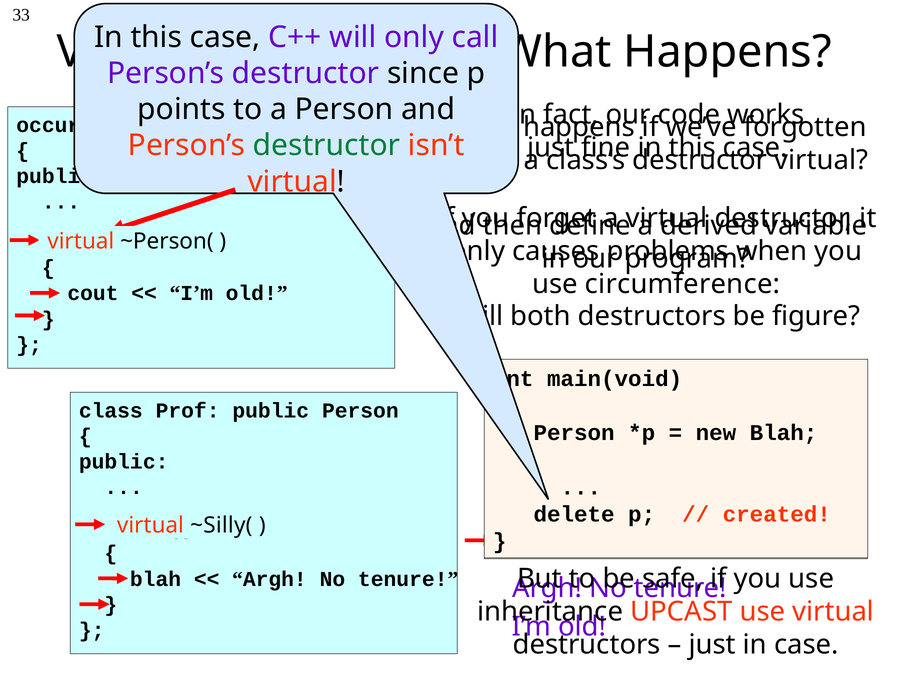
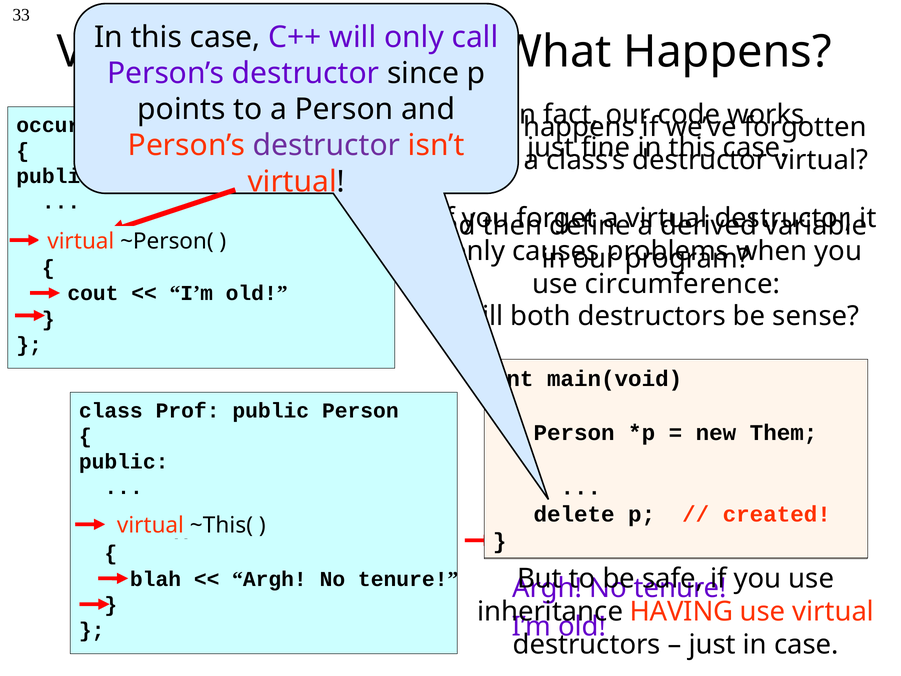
destructor colour: green -> purple (326, 146)
figure: figure -> sense (816, 316)
new Blah: Blah -> Them (784, 433)
~Silly(: ~Silly( -> ~This( (221, 525)
UPCAST: UPCAST -> HAVING (681, 612)
